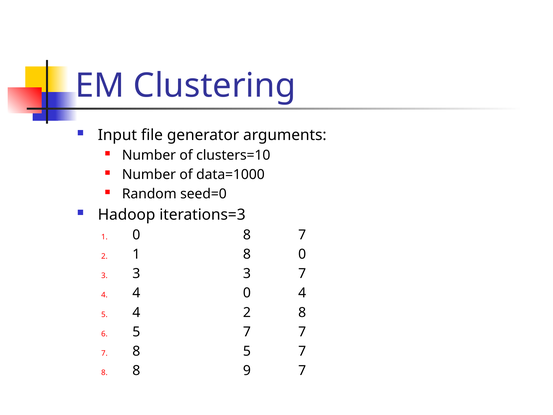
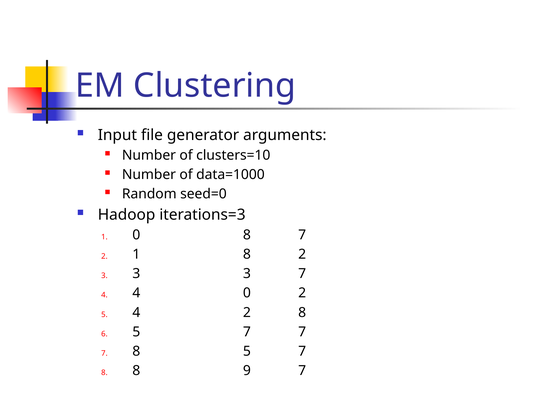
8 0: 0 -> 2 (302, 254)
0 4: 4 -> 2 (302, 293)
